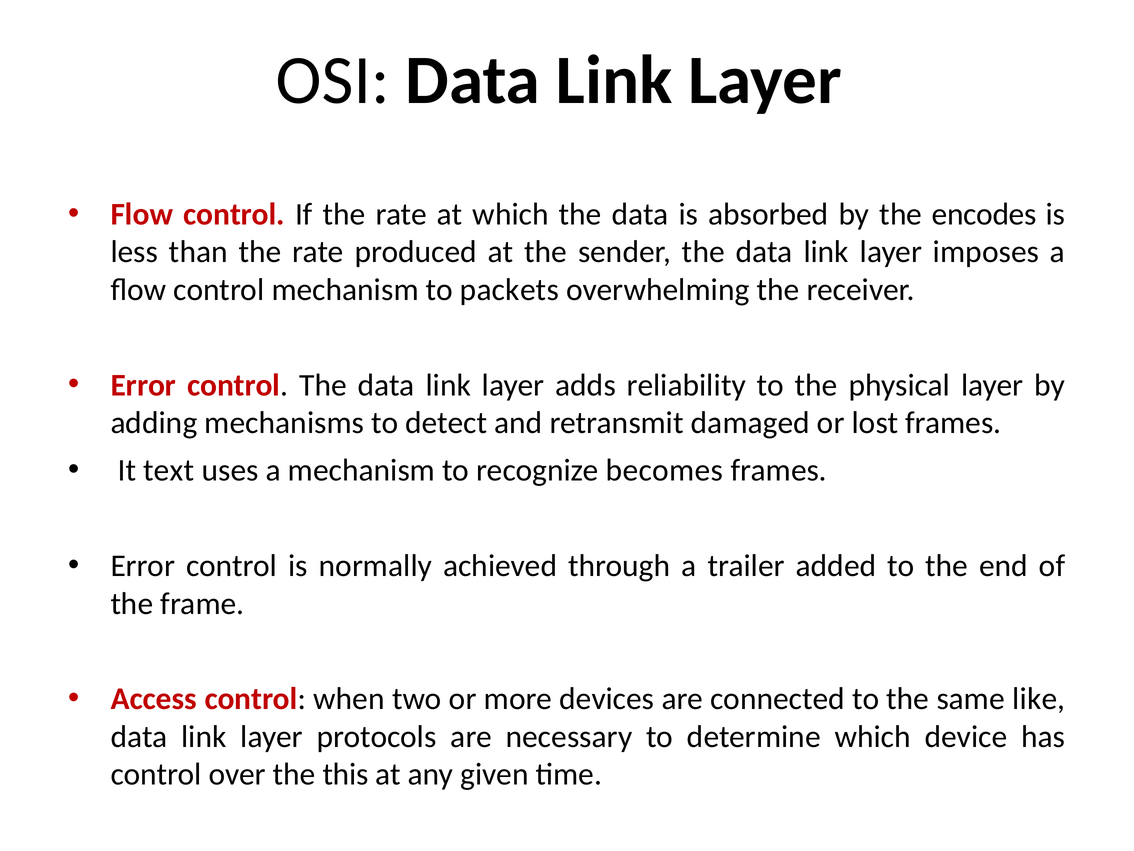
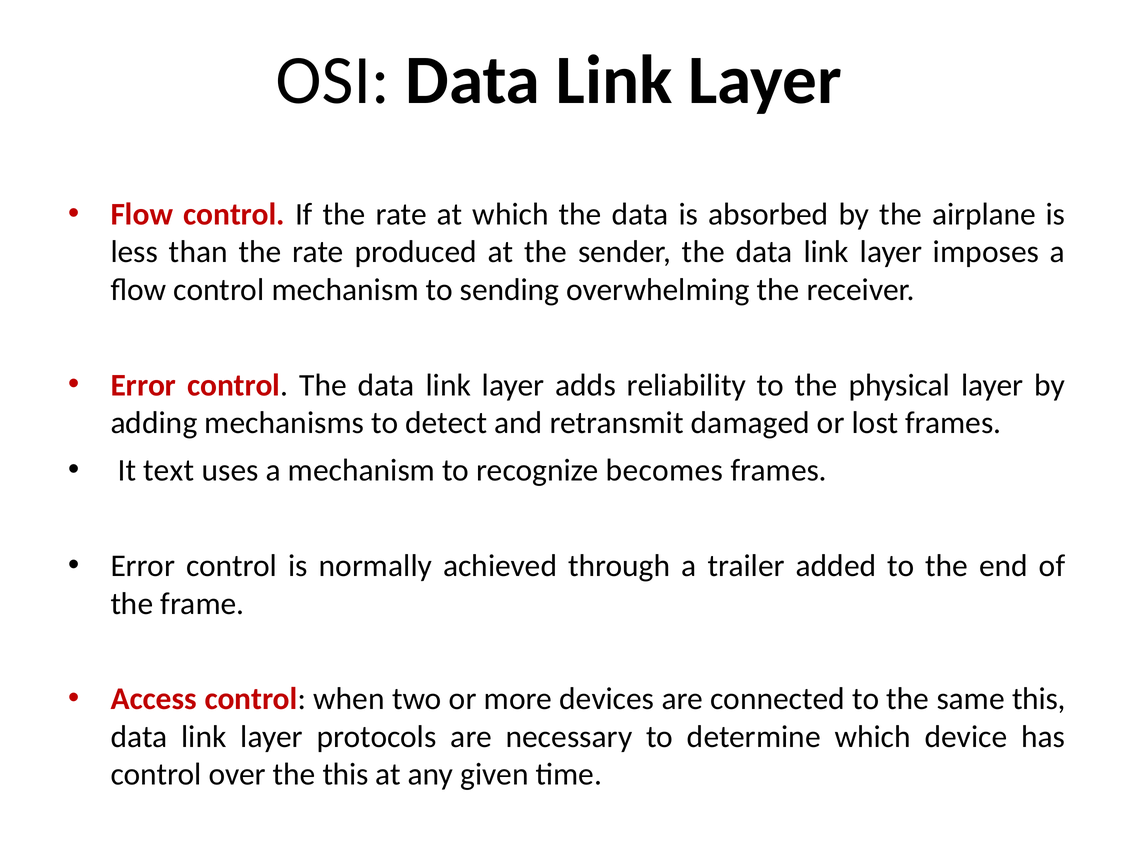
encodes: encodes -> airplane (984, 214)
packets: packets -> sending (510, 290)
same like: like -> this (1039, 698)
